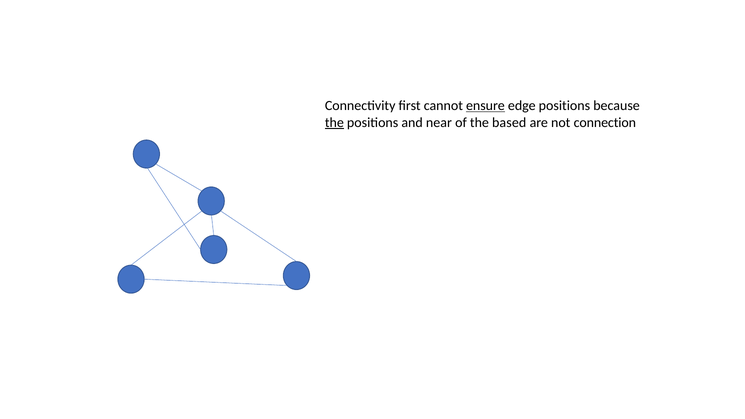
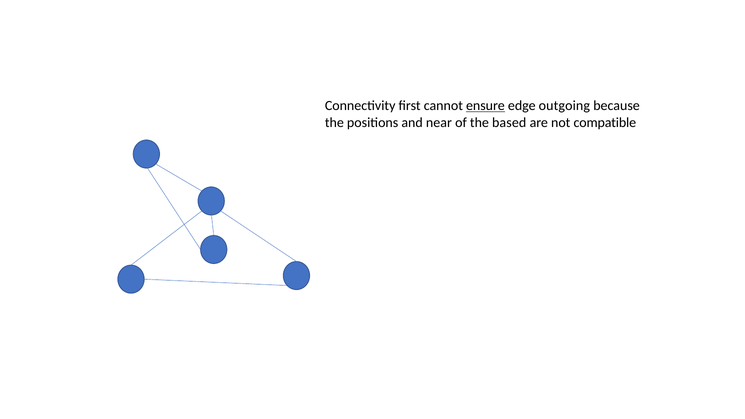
edge positions: positions -> outgoing (564, 106)
the underline: present -> none (334, 123)
connection: connection -> compatible (605, 123)
